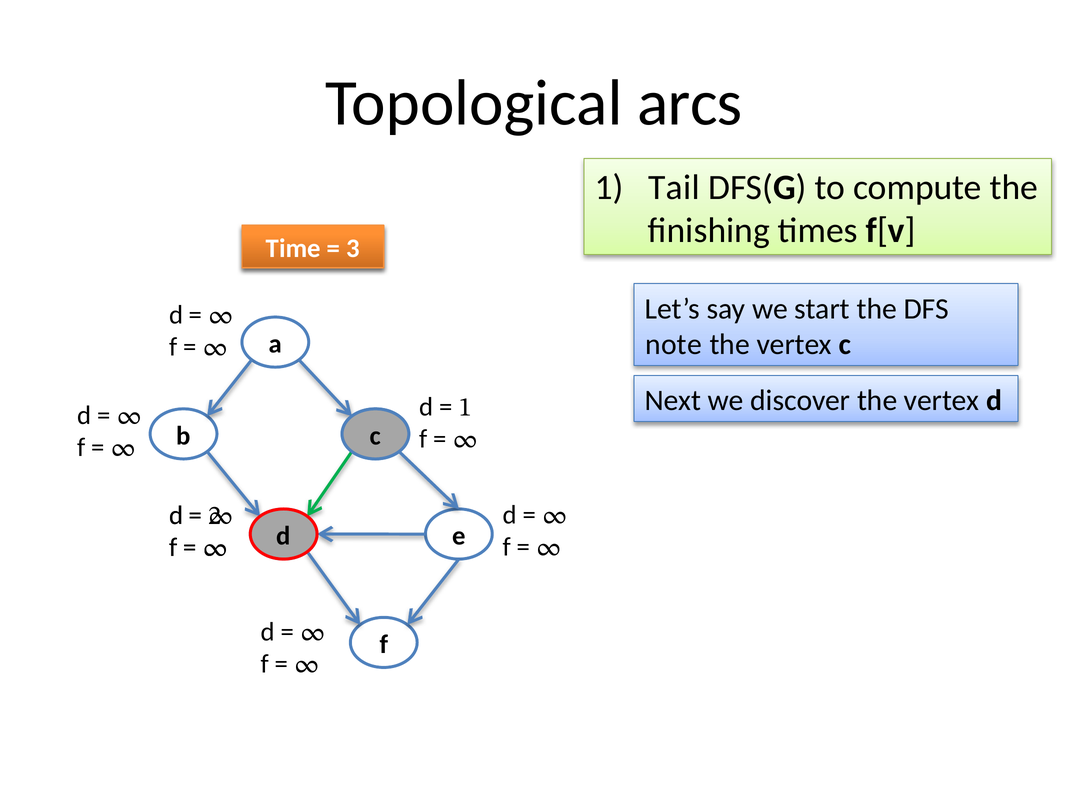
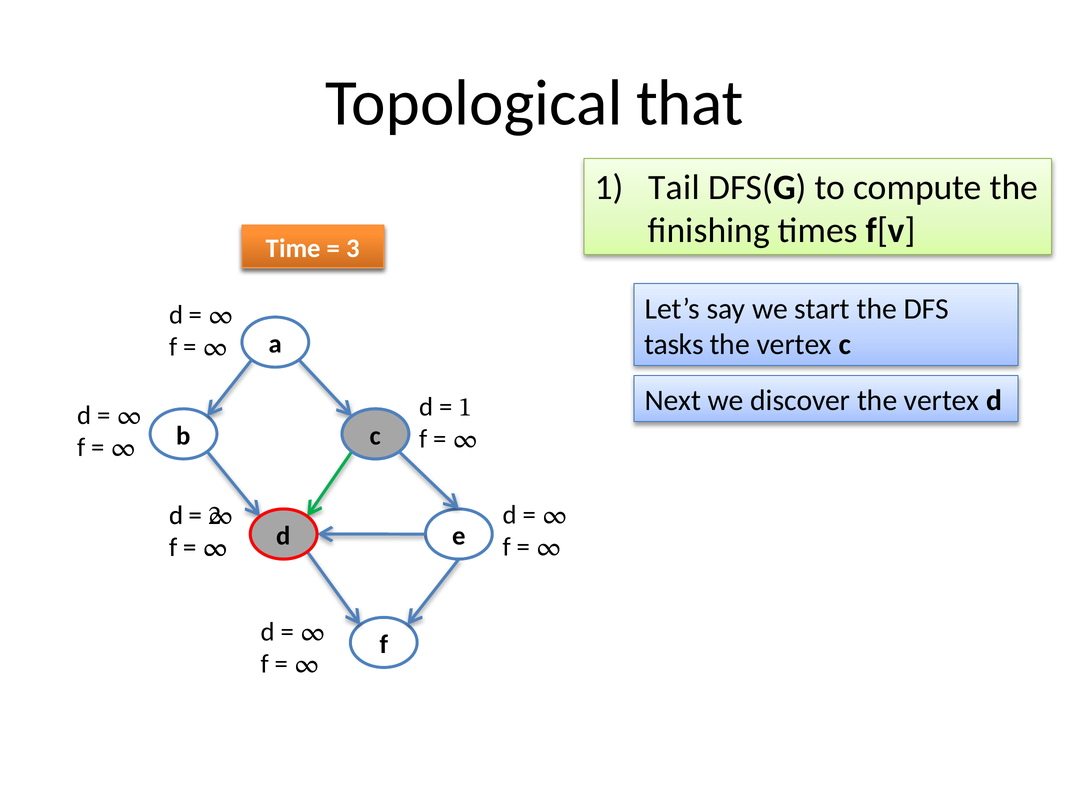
arcs: arcs -> that (690, 103)
note: note -> tasks (674, 344)
